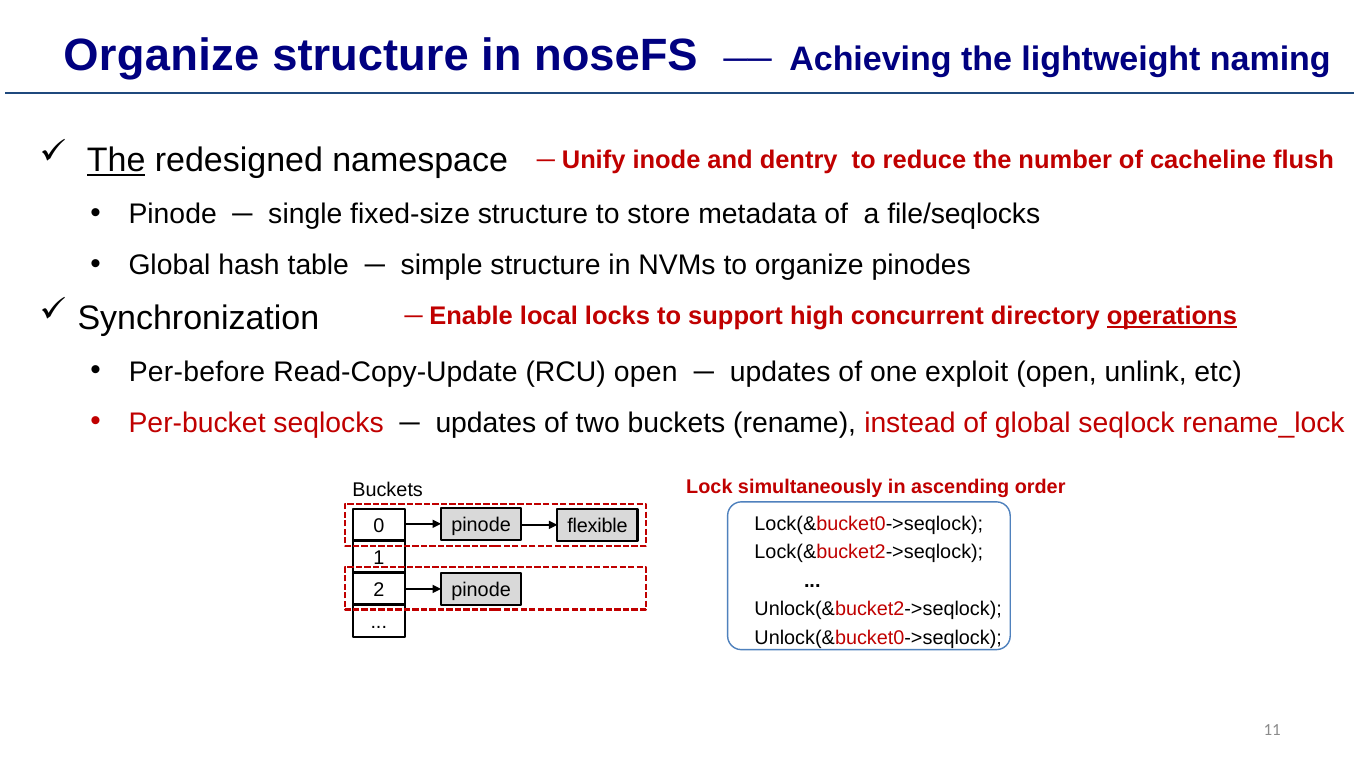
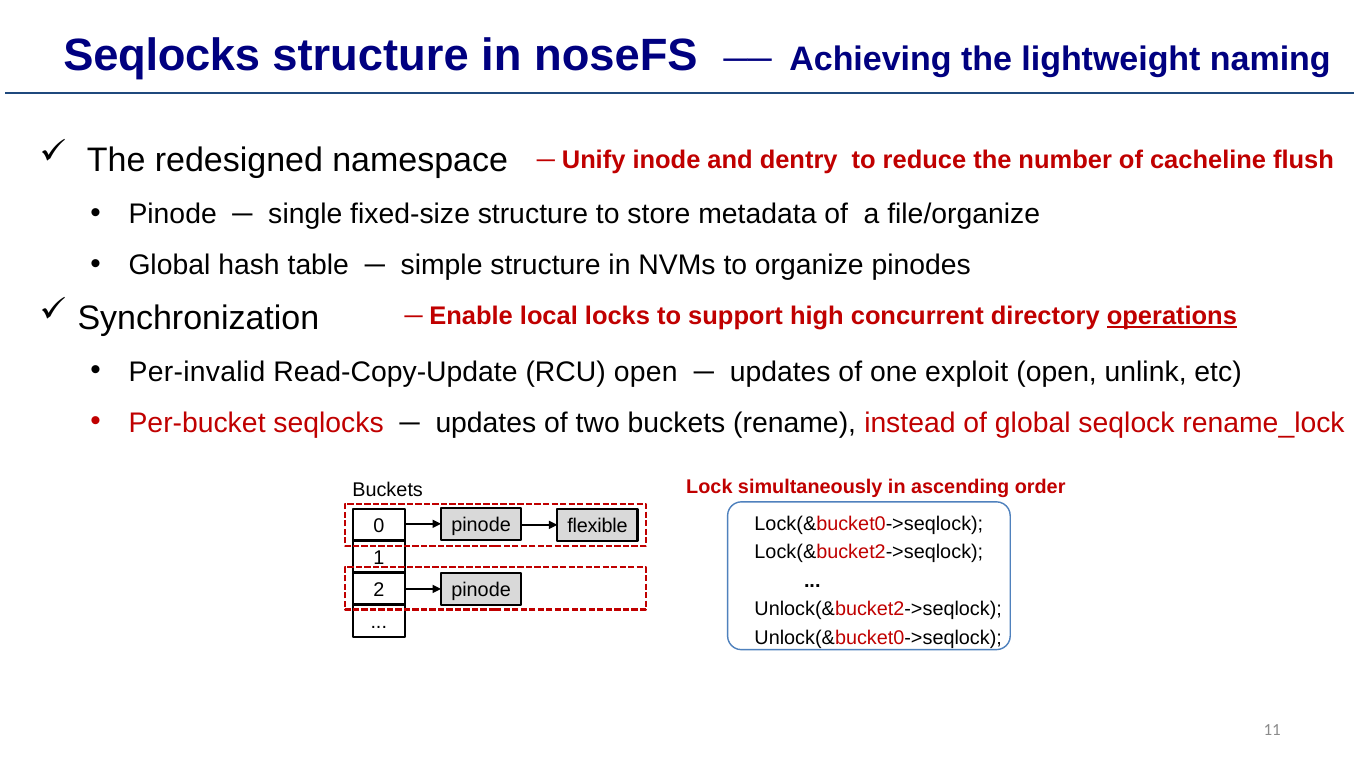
Organize: Organize -> Seqlocks (162, 55)
The underline: present -> none (116, 160)
file/seqlocks: file/seqlocks -> file/organize (964, 214)
Per-before: Per-before -> Per-invalid (197, 372)
